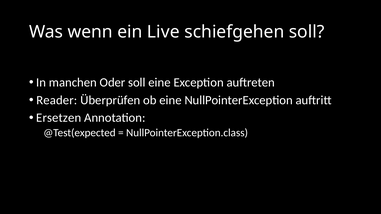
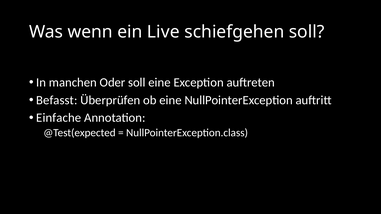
Reader: Reader -> Befasst (57, 100)
Ersetzen: Ersetzen -> Einfache (59, 118)
